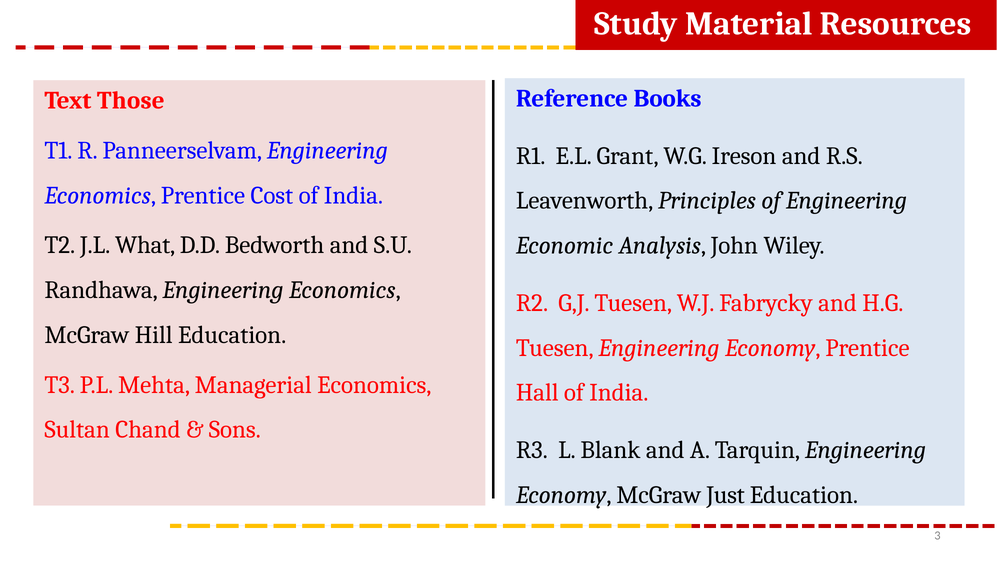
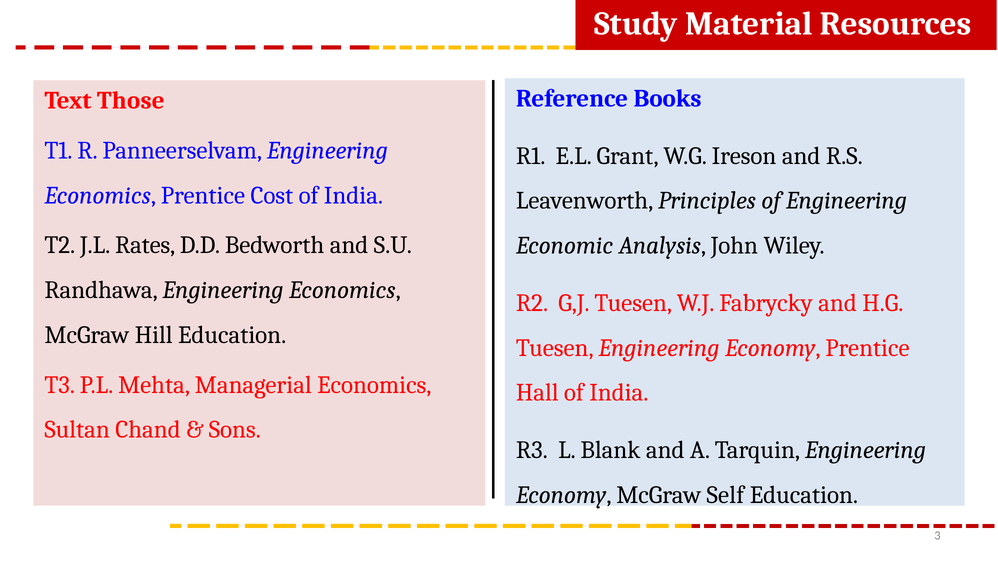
What: What -> Rates (145, 245)
Just: Just -> Self (725, 495)
